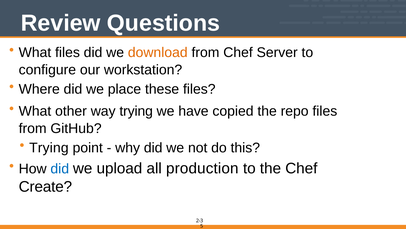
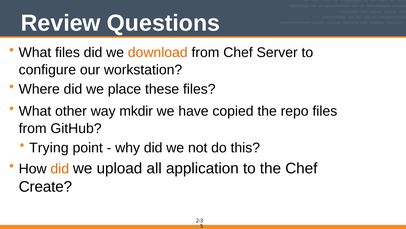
way trying: trying -> mkdir (136, 111)
did colour: blue -> orange (60, 168)
production: production -> application (202, 168)
